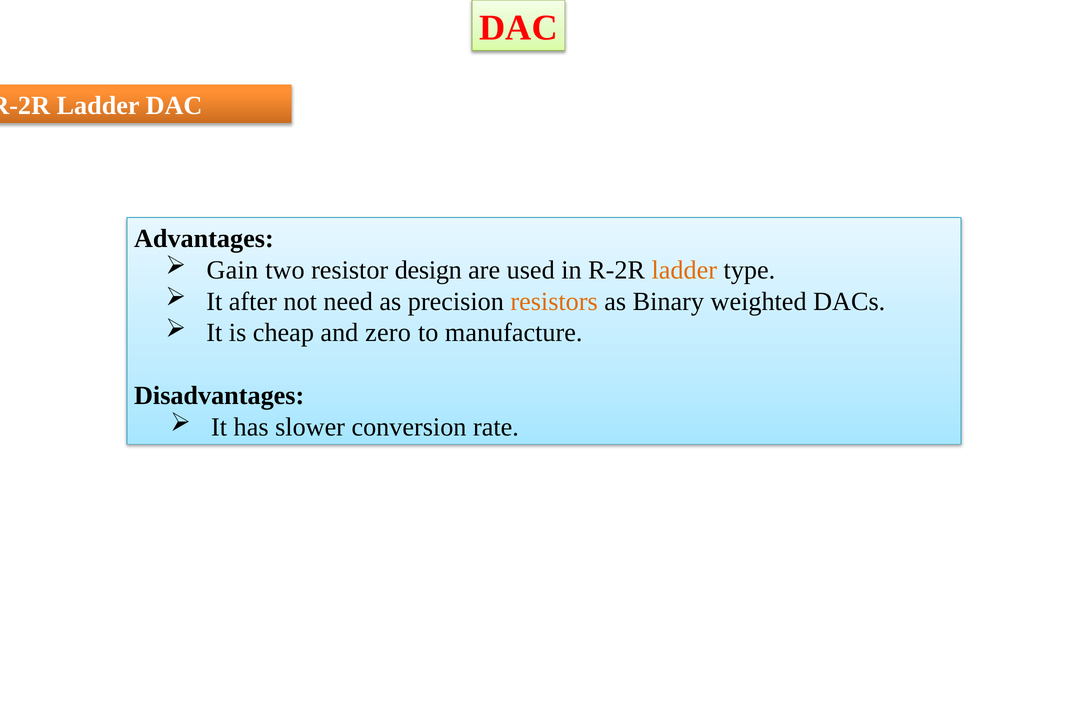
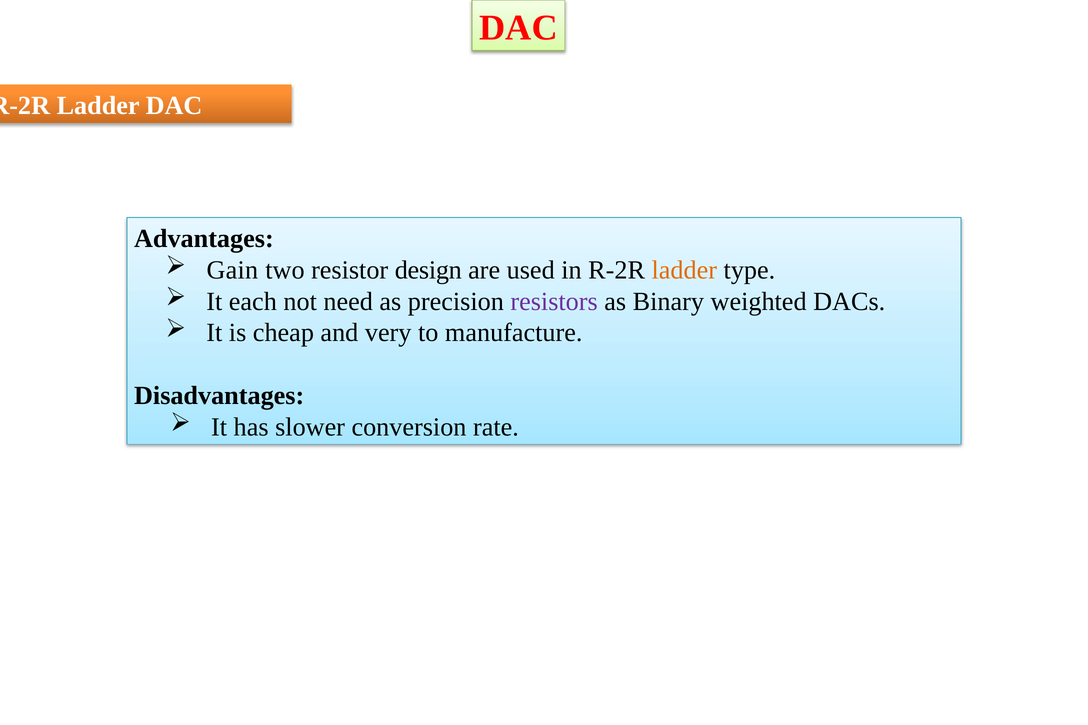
after: after -> each (253, 302)
resistors colour: orange -> purple (554, 302)
zero: zero -> very (388, 333)
